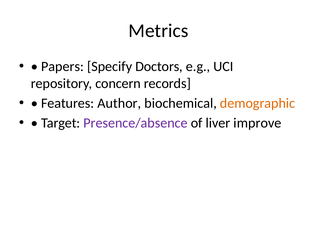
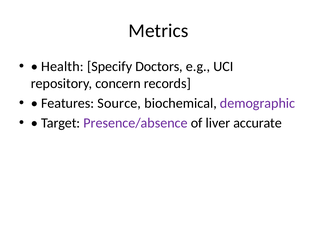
Papers: Papers -> Health (62, 67)
Author: Author -> Source (119, 103)
demographic colour: orange -> purple (258, 103)
improve: improve -> accurate (258, 123)
